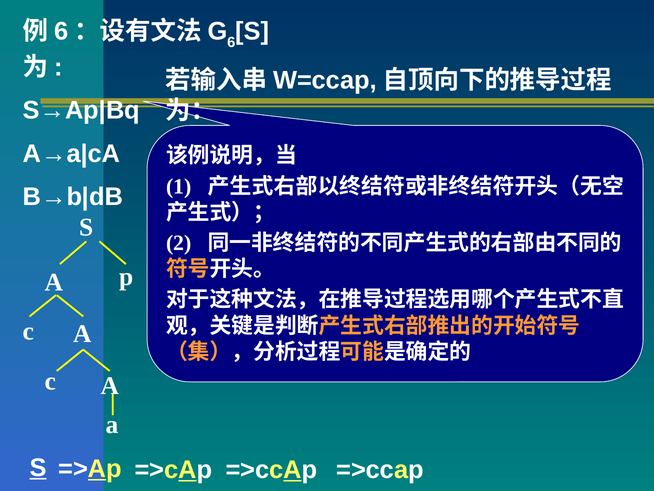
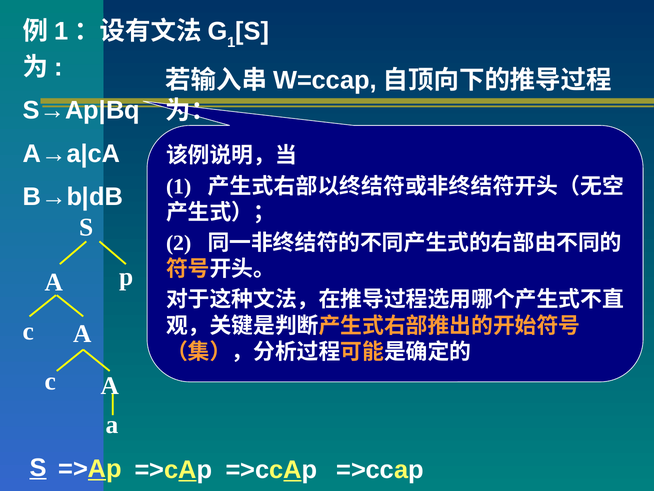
6: 6 -> 1 (61, 31)
6: 6 -> 1 (231, 42)
